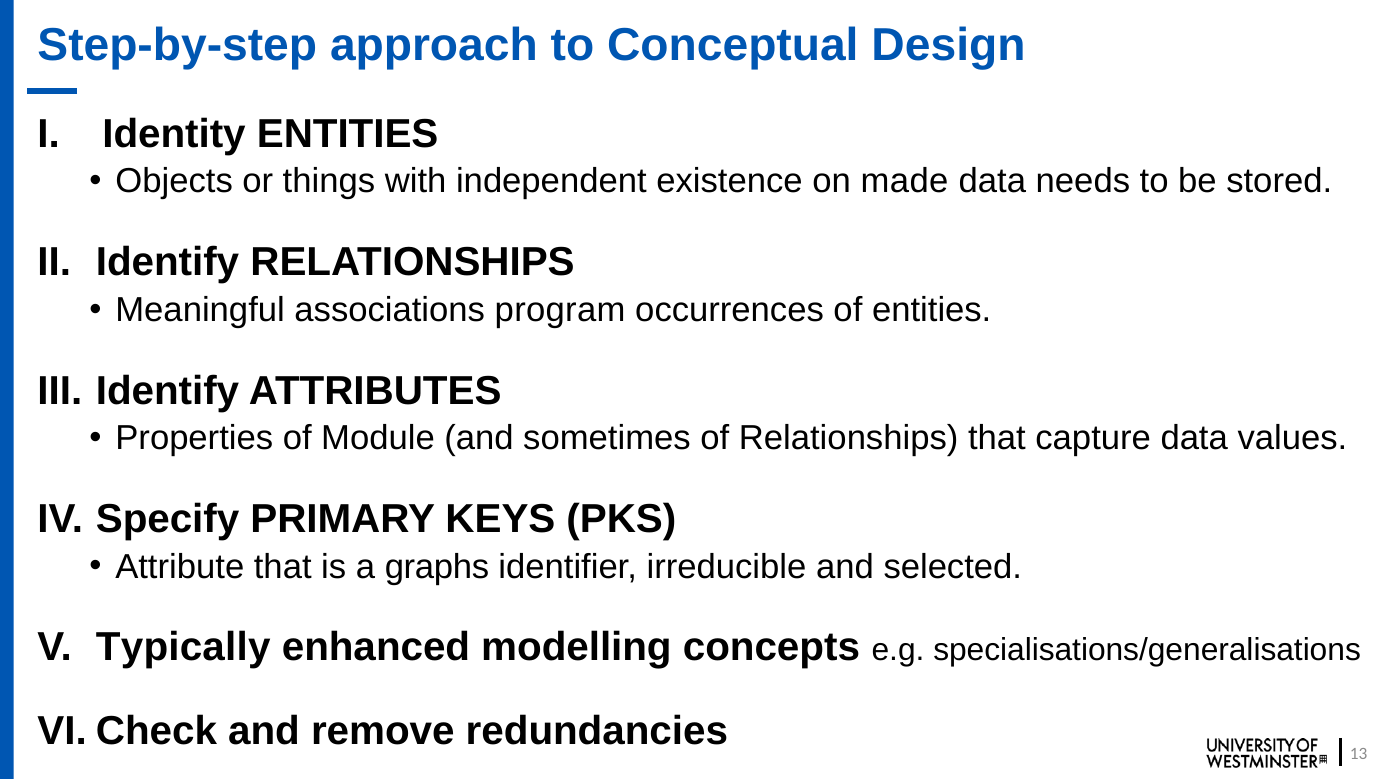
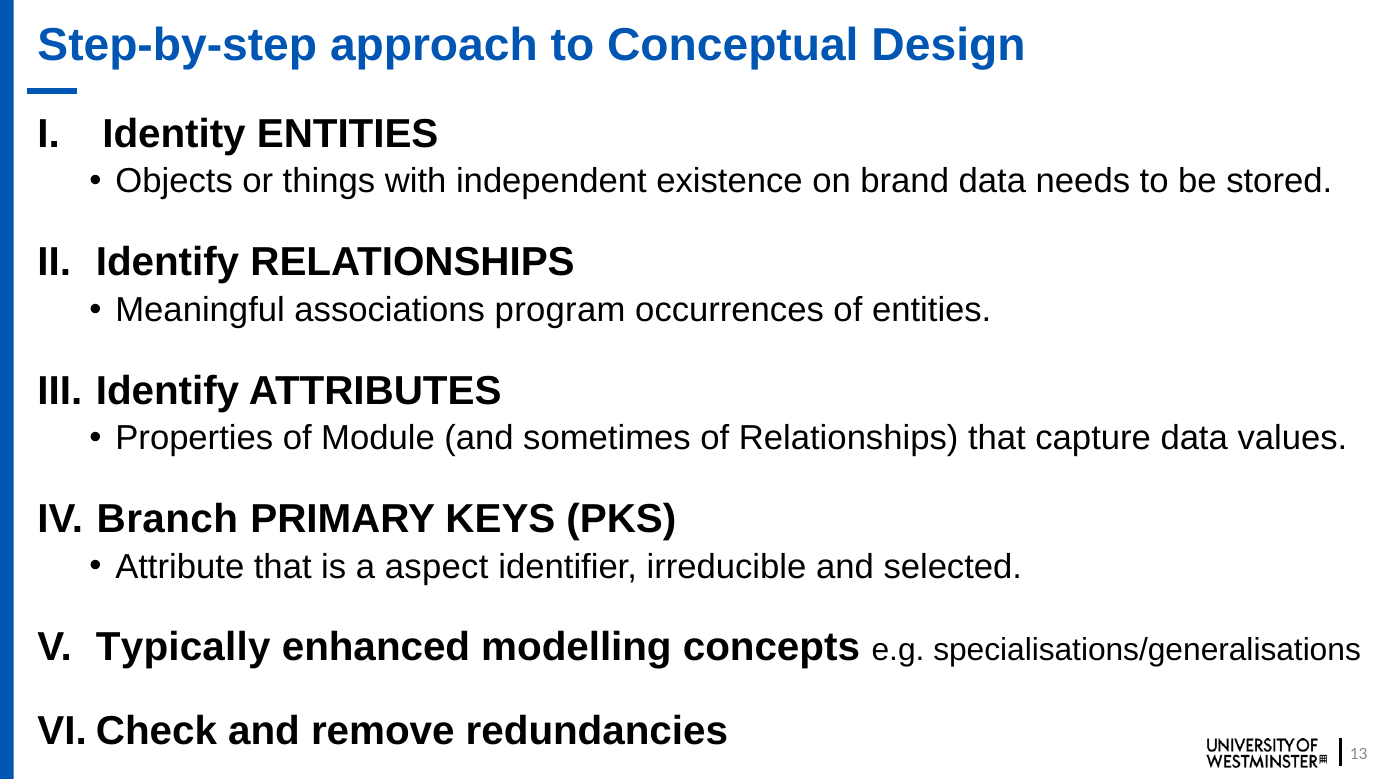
made: made -> brand (905, 182)
Specify: Specify -> Branch (167, 520)
graphs: graphs -> aspect (437, 567)
